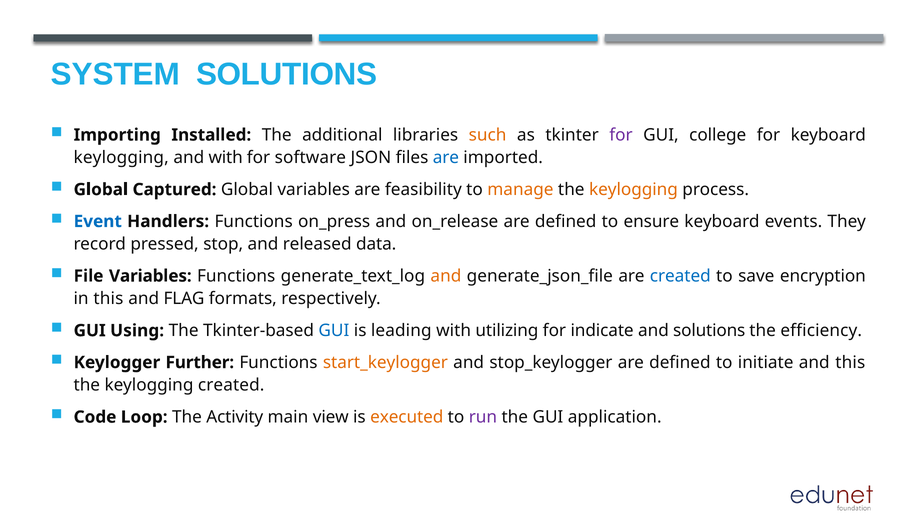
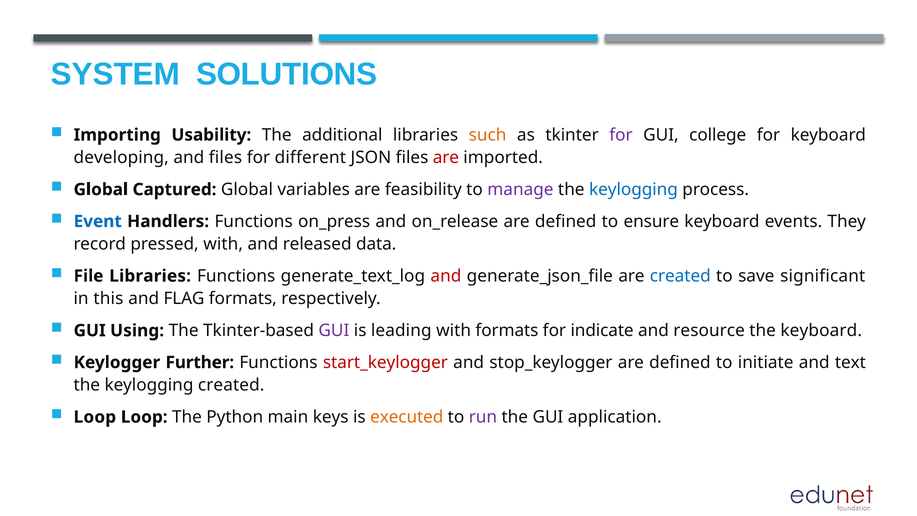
Installed: Installed -> Usability (211, 135)
keylogging: keylogging -> developing (121, 158)
and with: with -> files (225, 158)
software: software -> different (310, 158)
are colour: blue -> red (446, 158)
manage colour: orange -> purple (520, 189)
keylogging colour: orange -> blue (633, 189)
pressed stop: stop -> with (223, 244)
File Variables: Variables -> Libraries (150, 276)
and colour: orange -> red (446, 276)
encryption: encryption -> significant (823, 276)
GUI colour: blue -> purple (334, 330)
with utilizing: utilizing -> formats (507, 330)
and solutions: solutions -> resource (709, 330)
the efficiency: efficiency -> keyboard (821, 330)
start_keylogger colour: orange -> red (385, 362)
and this: this -> text (850, 362)
Code: Code -> Loop (95, 417)
Activity: Activity -> Python (235, 417)
view: view -> keys (331, 417)
